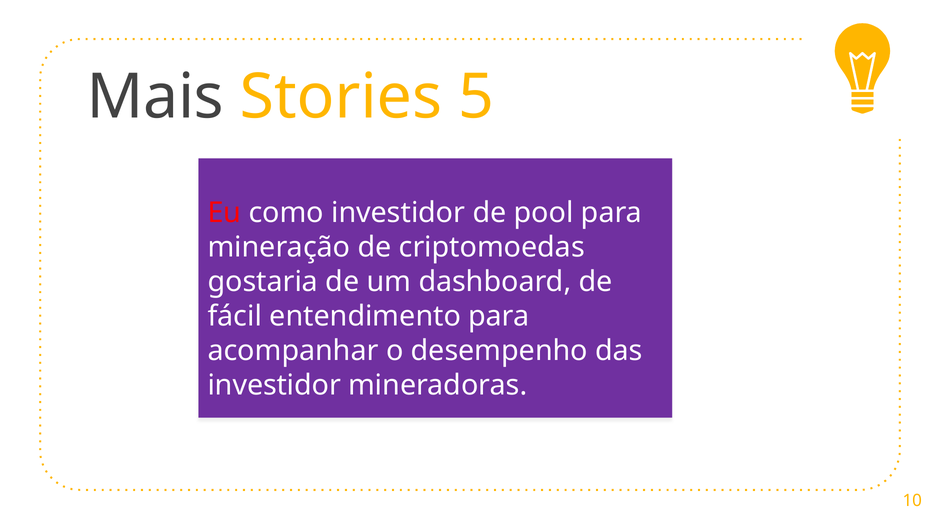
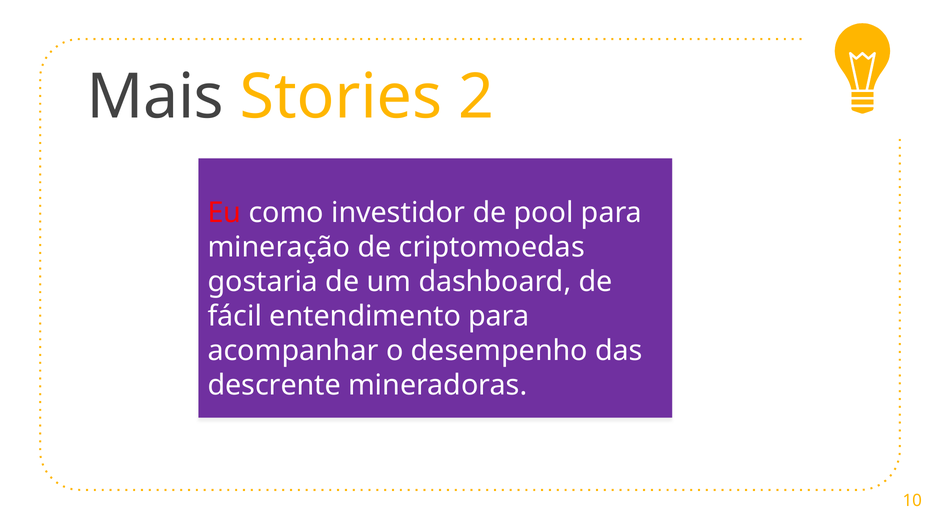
5: 5 -> 2 (476, 97)
investidor: investidor -> descrente (274, 385)
